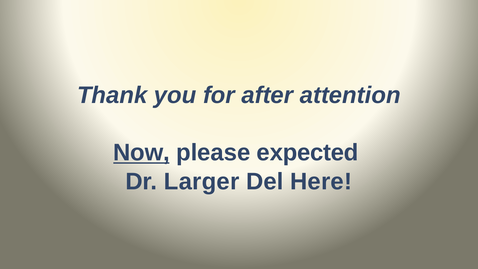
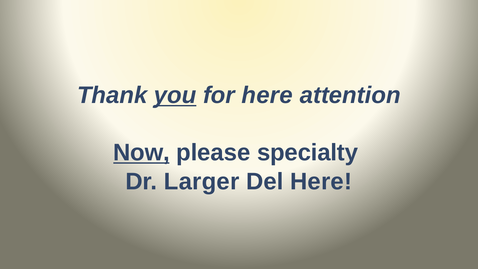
you underline: none -> present (175, 95)
for after: after -> here (267, 95)
expected: expected -> specialty (308, 153)
